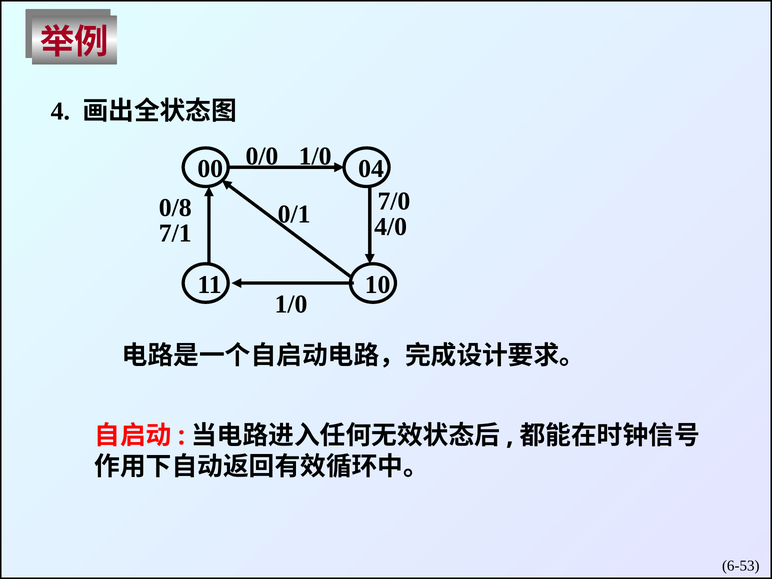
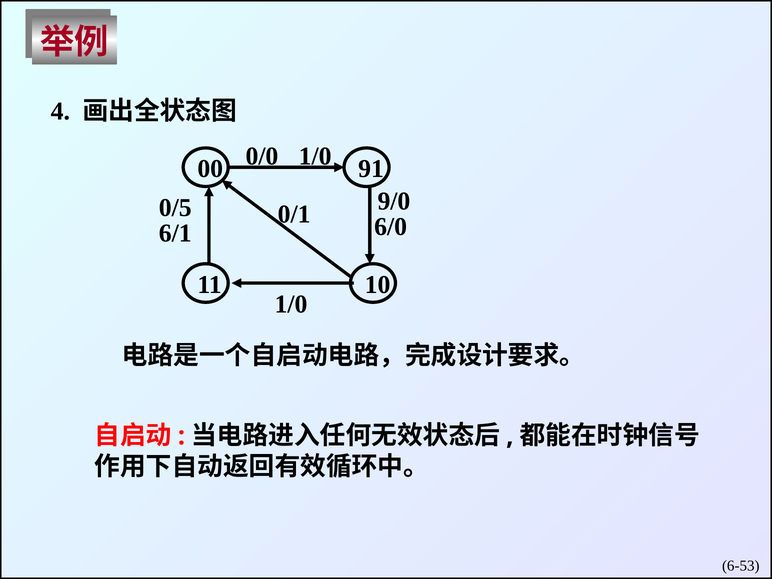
04: 04 -> 91 (371, 169)
7/0: 7/0 -> 9/0 (394, 201)
0/8: 0/8 -> 0/5 (175, 208)
4/0: 4/0 -> 6/0 (391, 227)
7/1: 7/1 -> 6/1 (175, 233)
